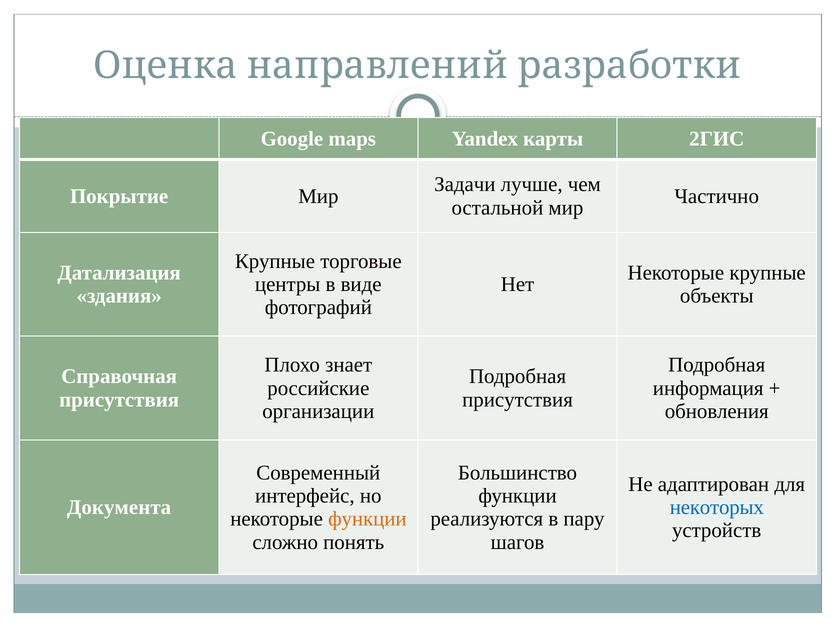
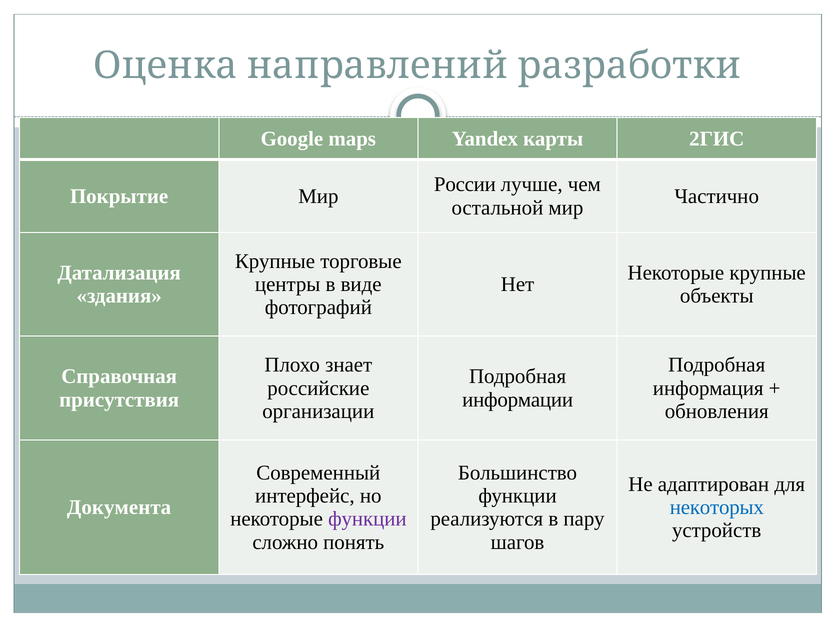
Задачи: Задачи -> России (465, 185)
присутствия: присутствия -> информации (518, 400)
функции colour: orange -> purple (367, 519)
